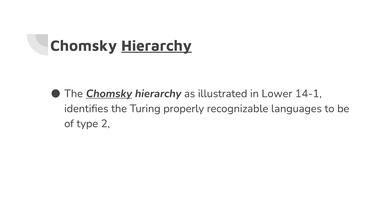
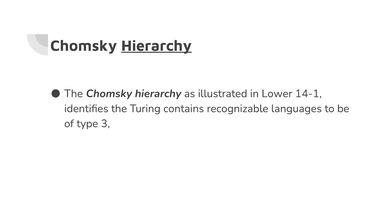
Chomsky underline: present -> none (109, 93)
properly: properly -> contains (184, 108)
2: 2 -> 3 (105, 123)
